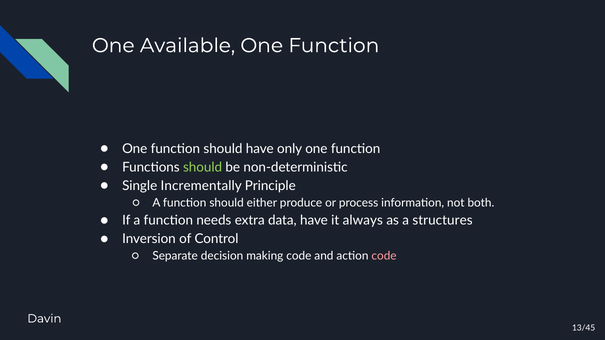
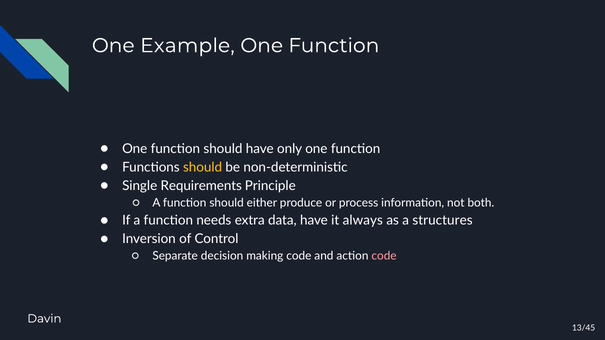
Available: Available -> Example (187, 46)
should colour: light green -> yellow (203, 167)
Incrementally: Incrementally -> Requirements (201, 186)
